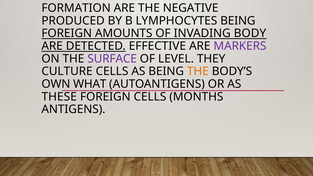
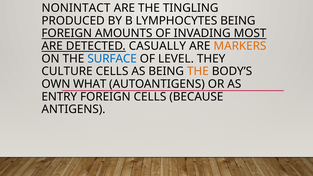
FORMATION: FORMATION -> NONINTACT (76, 8)
NEGATIVE: NEGATIVE -> TINGLING (191, 8)
BODY: BODY -> MOST (250, 33)
EFFECTIVE: EFFECTIVE -> CASUALLY (157, 46)
MARKERS colour: purple -> orange (240, 46)
SURFACE colour: purple -> blue (112, 59)
THESE: THESE -> ENTRY (59, 97)
MONTHS: MONTHS -> BECAUSE (196, 97)
